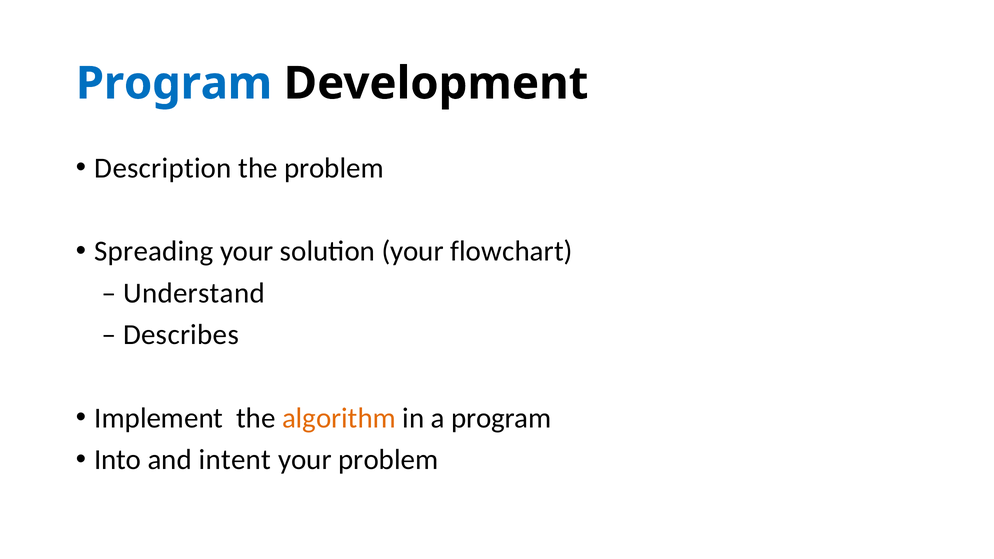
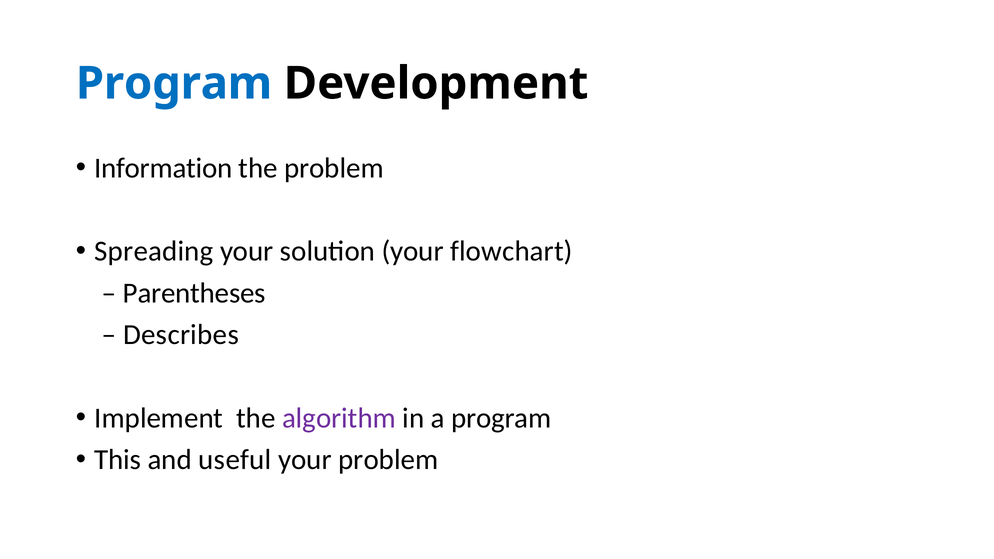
Description: Description -> Information (163, 168)
Understand: Understand -> Parentheses (194, 293)
algorithm colour: orange -> purple (339, 418)
Into: Into -> This (118, 460)
intent: intent -> useful (235, 460)
